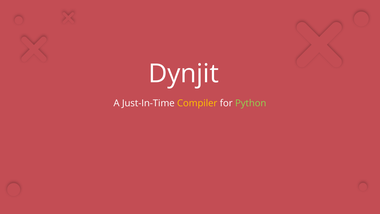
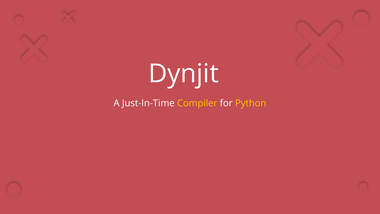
Python colour: light green -> yellow (251, 103)
